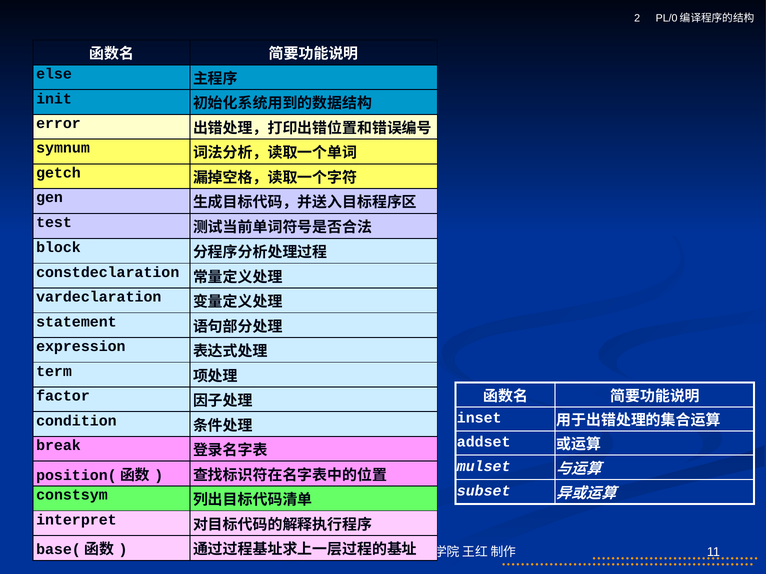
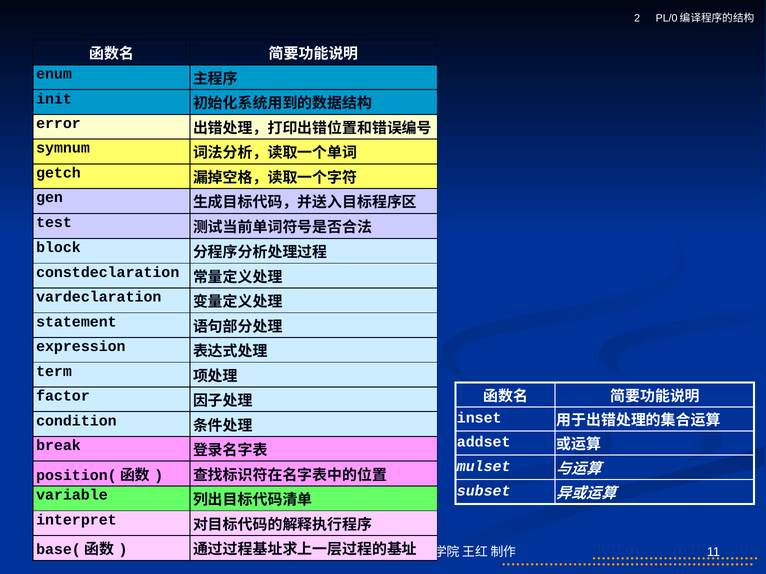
else: else -> enum (54, 74)
constsym: constsym -> variable (72, 495)
